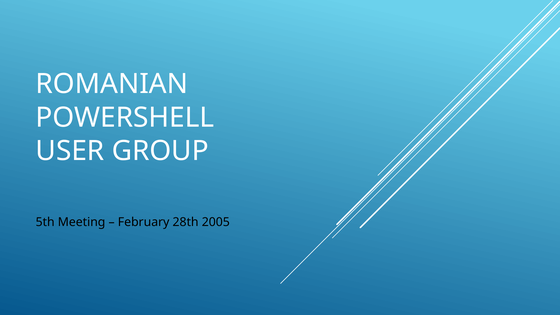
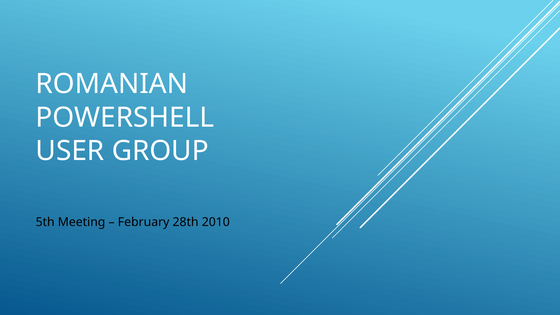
2005: 2005 -> 2010 (216, 222)
